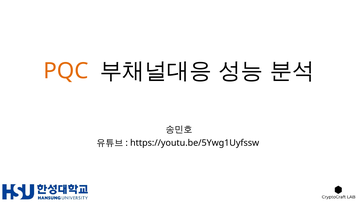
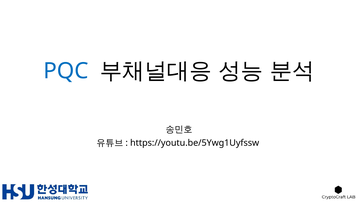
PQC colour: orange -> blue (66, 71)
